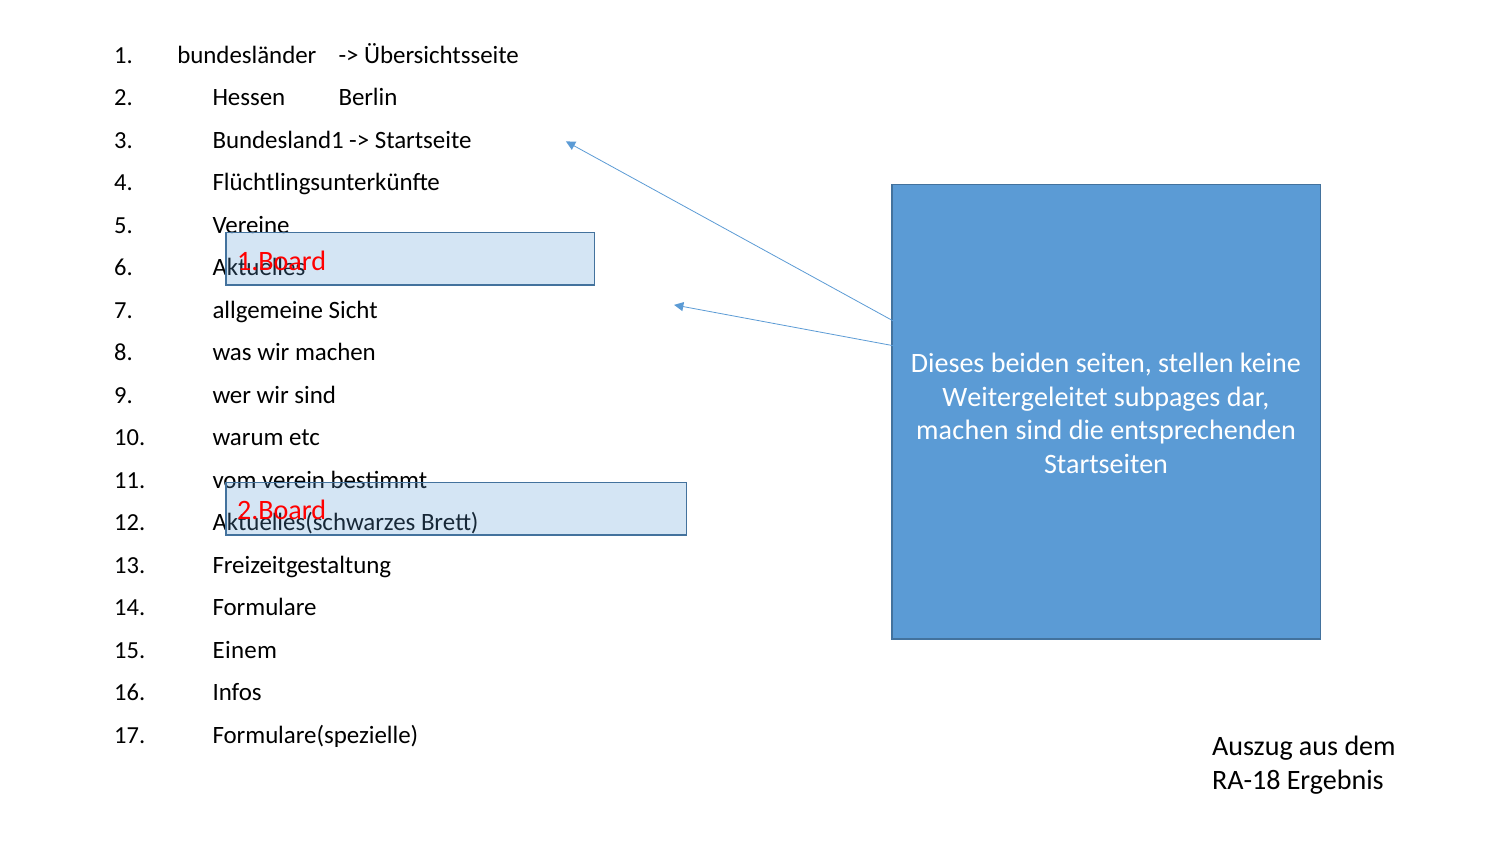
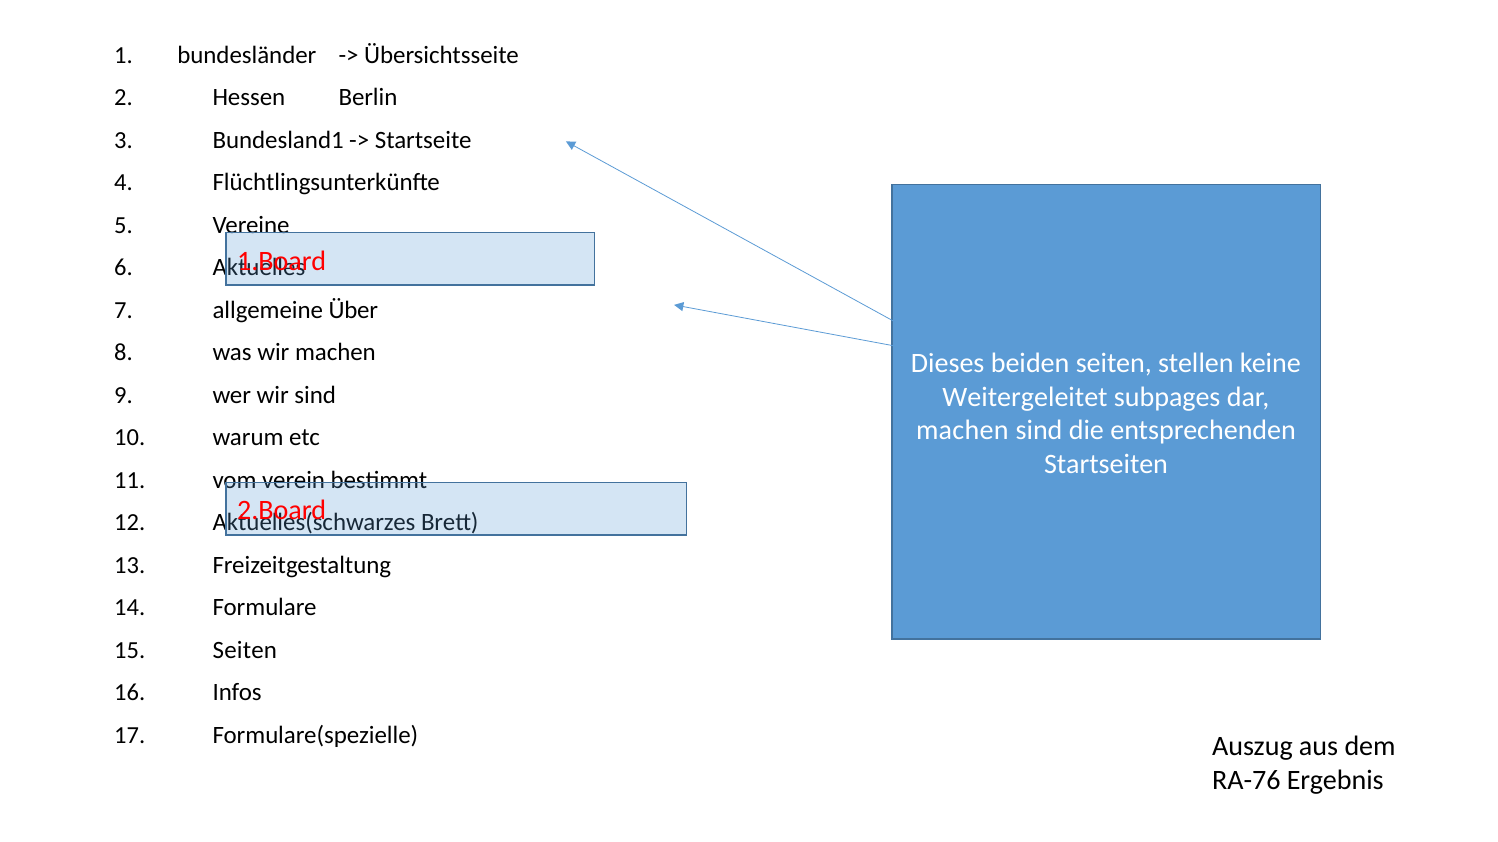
Sicht: Sicht -> Über (353, 310)
Einem: Einem -> Seiten (245, 651)
RA-18: RA-18 -> RA-76 (1246, 781)
